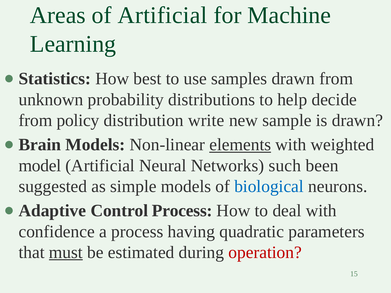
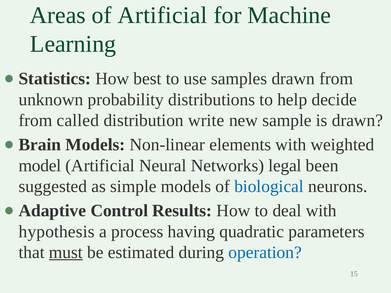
policy: policy -> called (78, 120)
elements underline: present -> none (240, 145)
such: such -> legal (285, 166)
Control Process: Process -> Results (182, 211)
confidence: confidence -> hypothesis (57, 232)
operation colour: red -> blue (265, 253)
